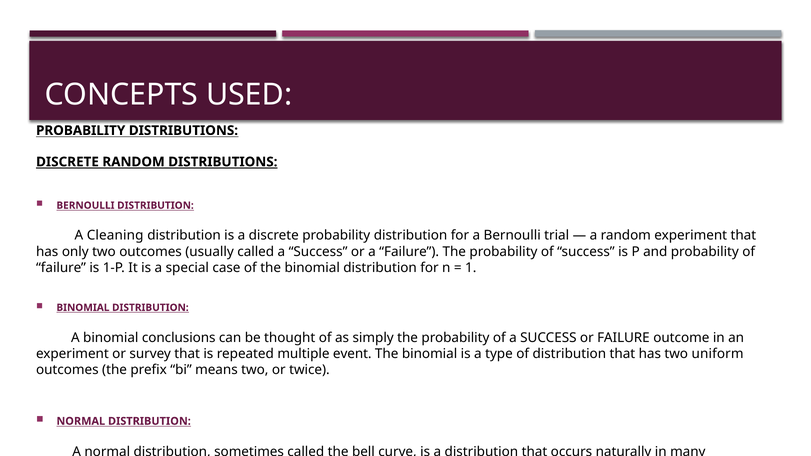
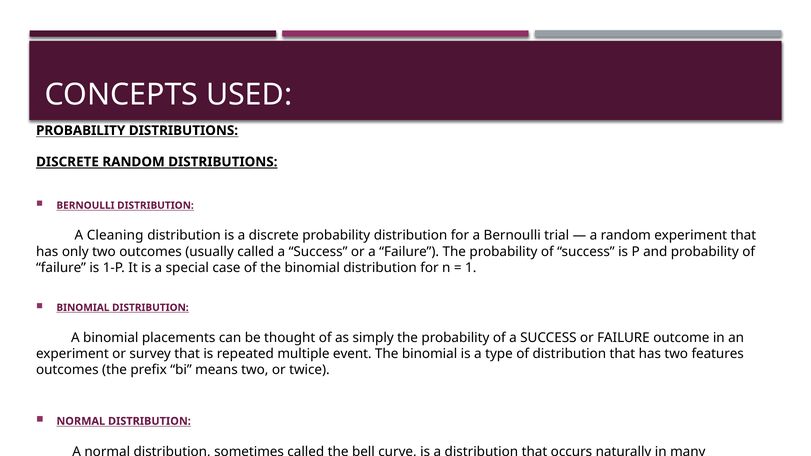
conclusions: conclusions -> placements (179, 338)
uniform: uniform -> features (718, 354)
